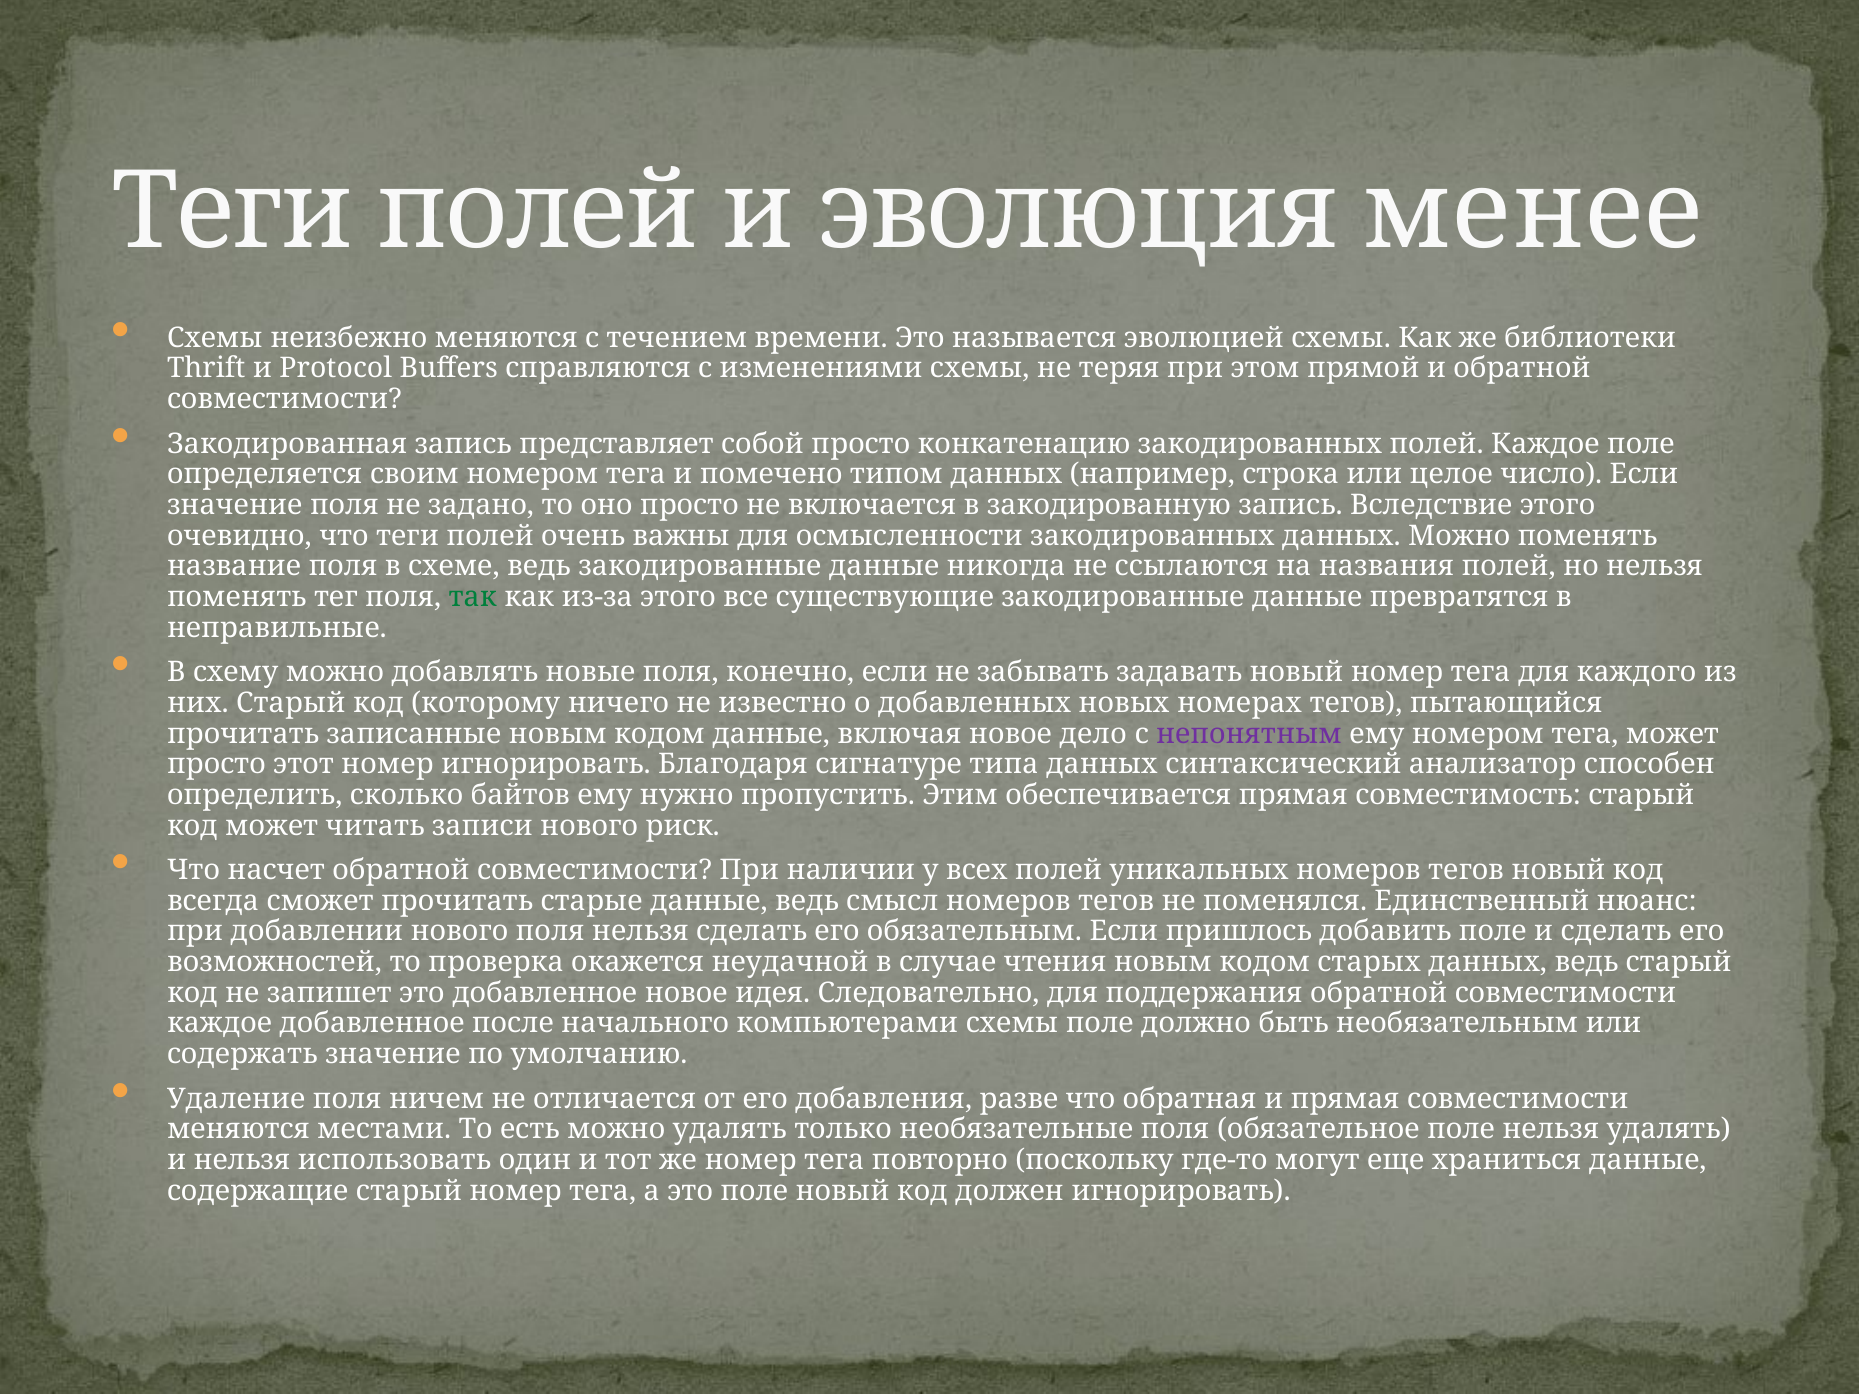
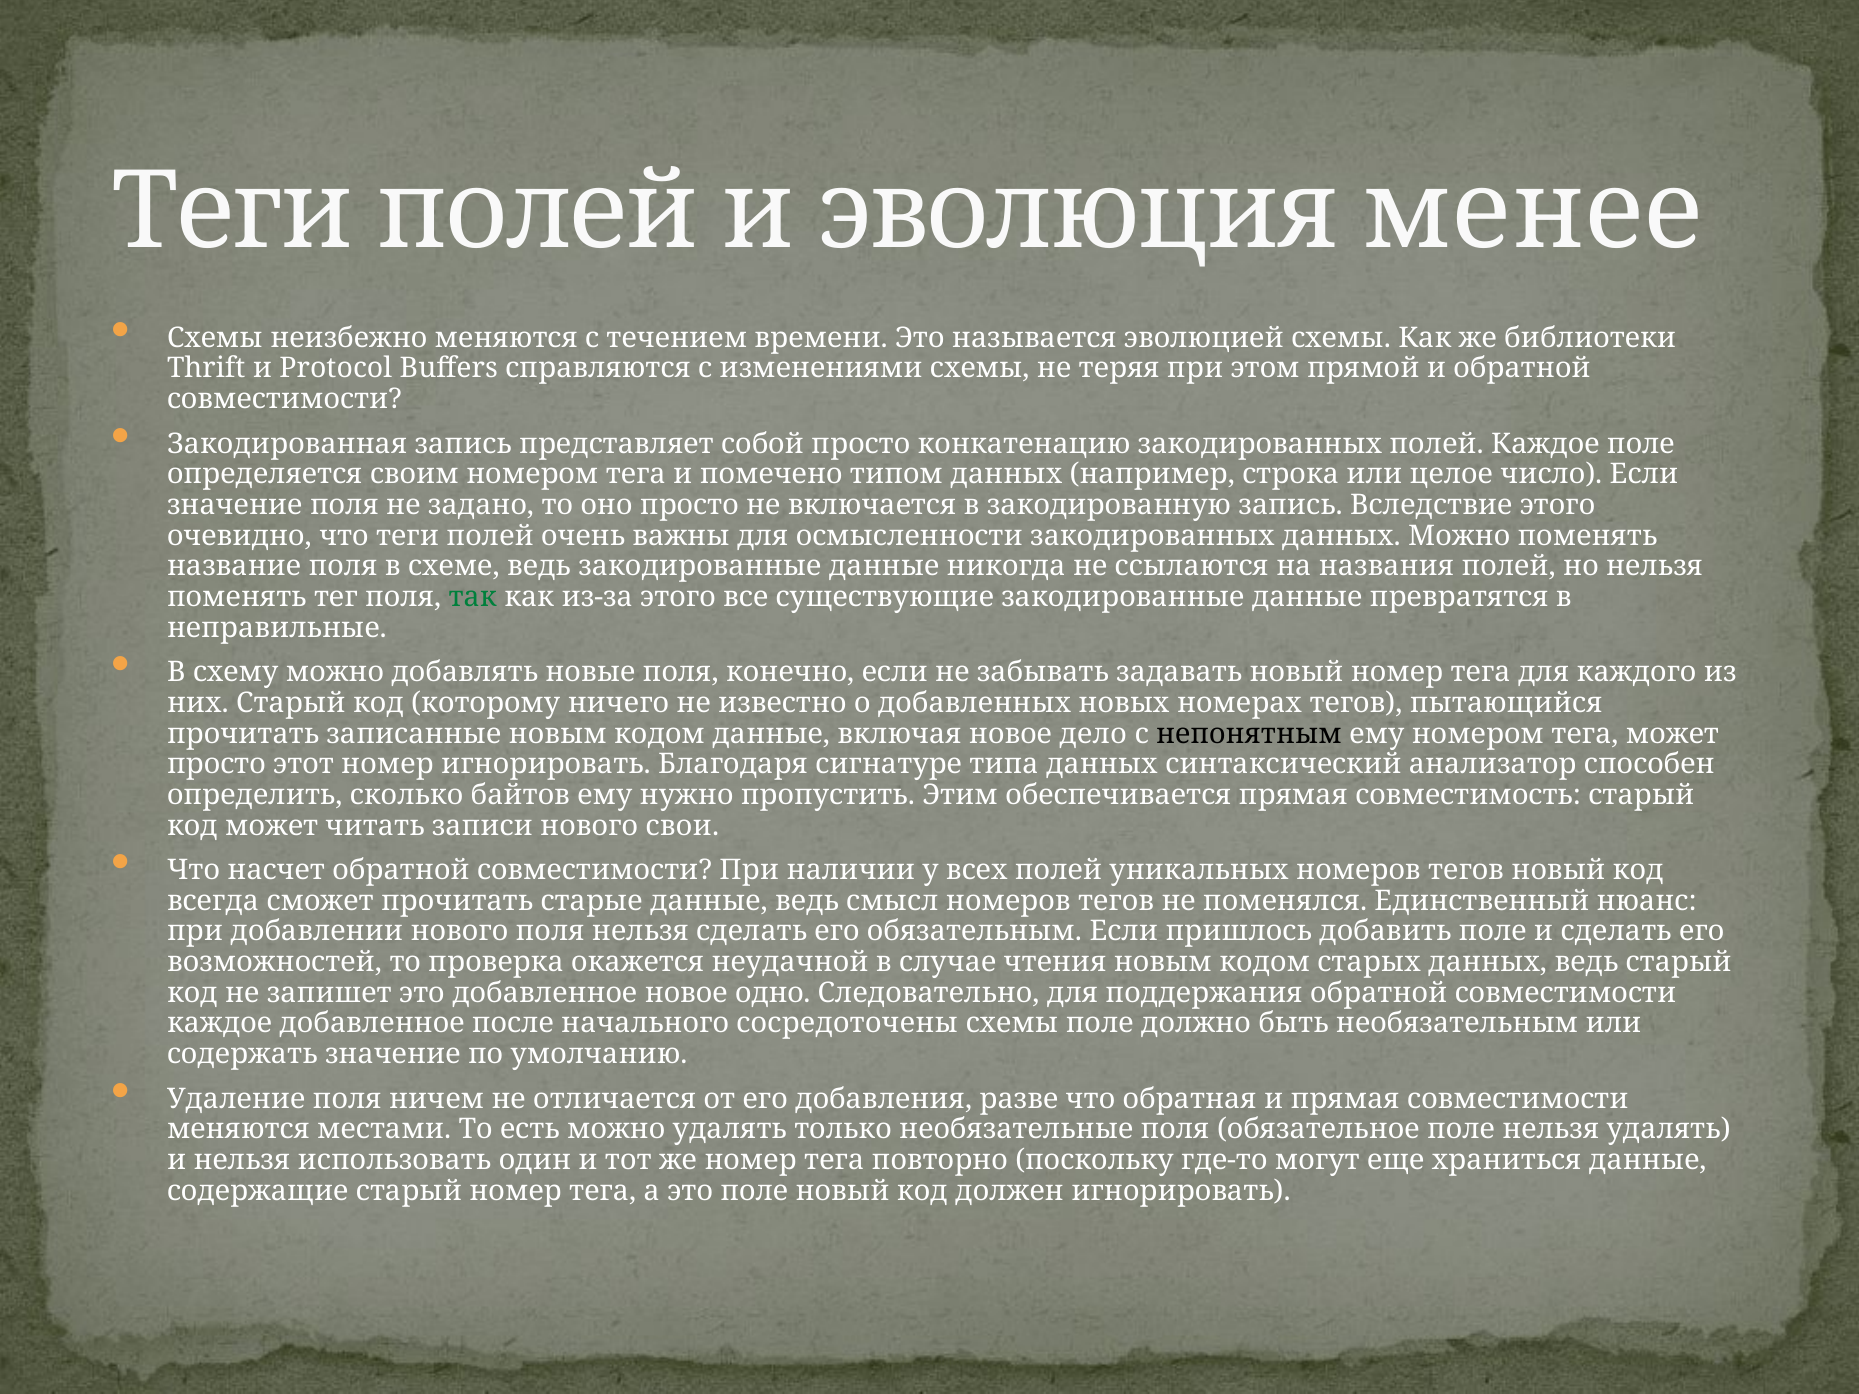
непонятным colour: purple -> black (1249, 734)
риск: риск -> свои (682, 826)
идея: идея -> одно (773, 993)
компьютерами: компьютерами -> сосредоточены (847, 1024)
